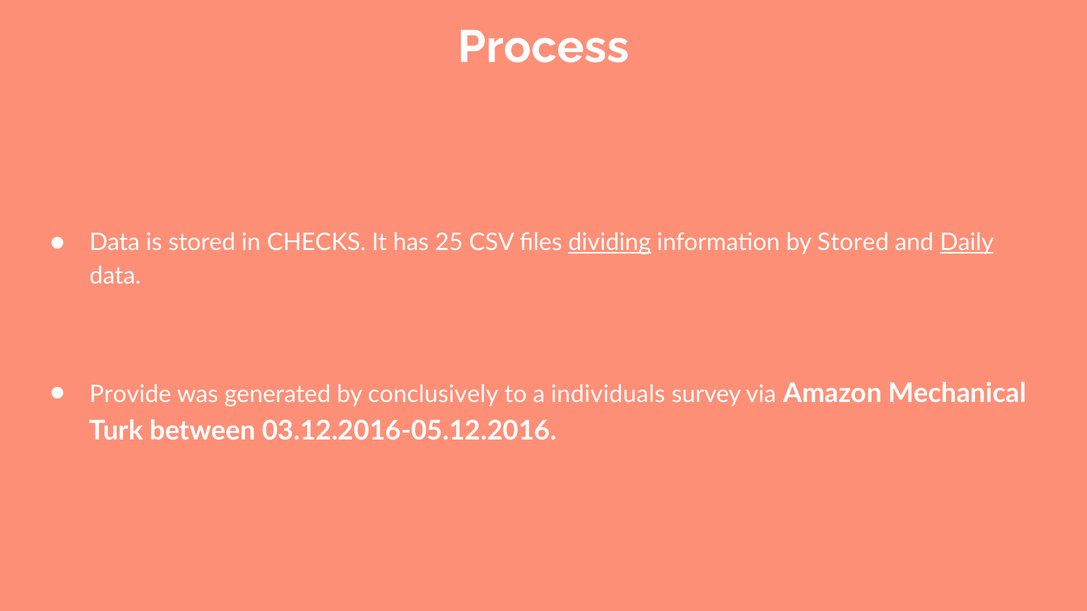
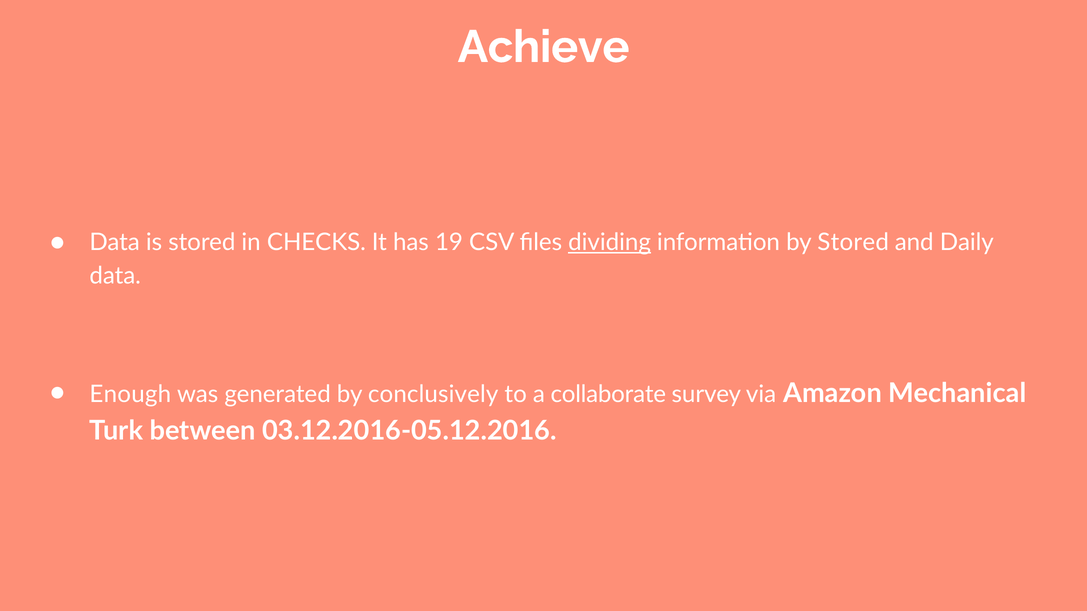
Process: Process -> Achieve (544, 47)
25: 25 -> 19 (449, 243)
Daily underline: present -> none (967, 243)
Provide: Provide -> Enough (130, 394)
individuals: individuals -> collaborate (608, 394)
